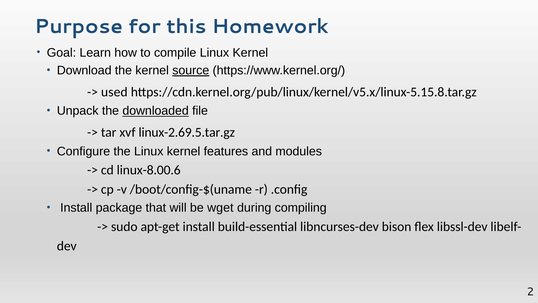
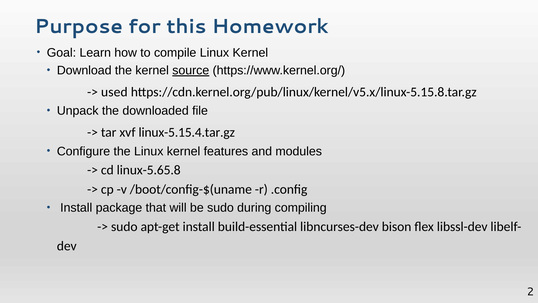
downloaded underline: present -> none (156, 111)
linux-2.69.5.tar.gz: linux-2.69.5.tar.gz -> linux-5.15.4.tar.gz (187, 132)
linux-8.00.6: linux-8.00.6 -> linux-5.65.8 (149, 170)
be wget: wget -> sudo (220, 208)
